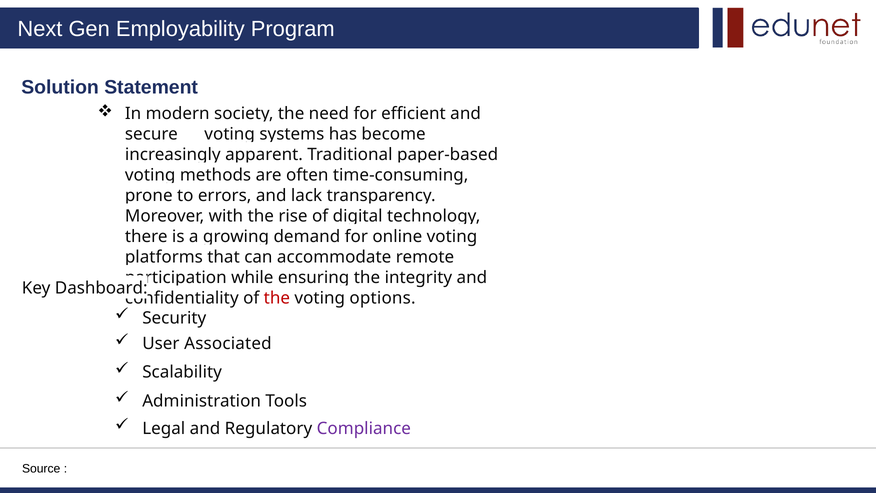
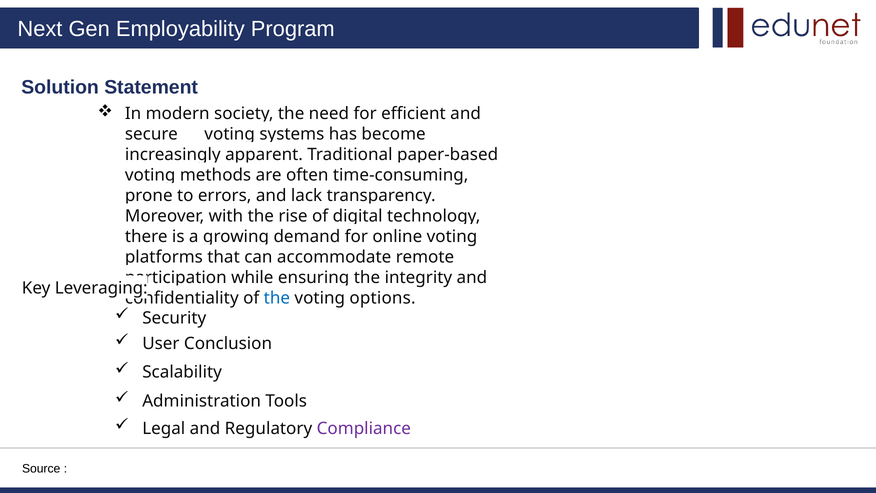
Dashboard: Dashboard -> Leveraging (101, 288)
the colour: red -> blue (277, 298)
Associated: Associated -> Conclusion (228, 344)
